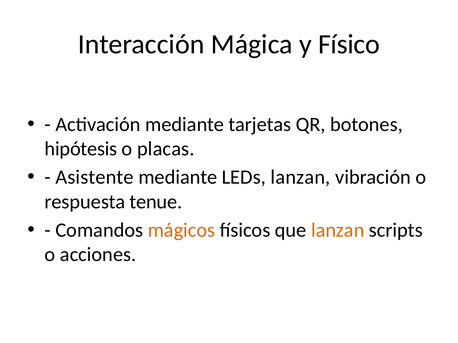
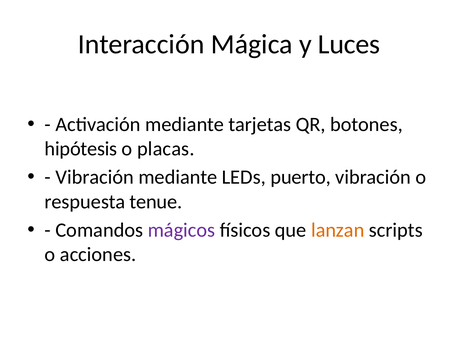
Físico: Físico -> Luces (349, 44)
Asistente: Asistente -> Vibración (95, 178)
LEDs lanzan: lanzan -> puerto (301, 178)
mágicos colour: orange -> purple (181, 230)
